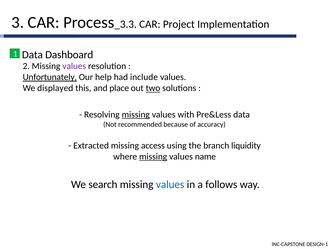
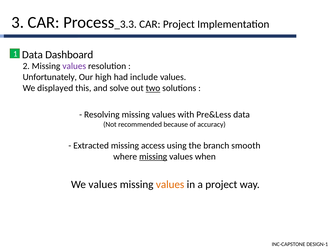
Unfortunately underline: present -> none (50, 77)
help: help -> high (103, 77)
place: place -> solve (119, 88)
missing underline: present -> none (136, 115)
liquidity: liquidity -> smooth (246, 146)
name: name -> when (205, 157)
We search: search -> values (103, 185)
values colour: blue -> orange (170, 185)
a follows: follows -> project (221, 185)
